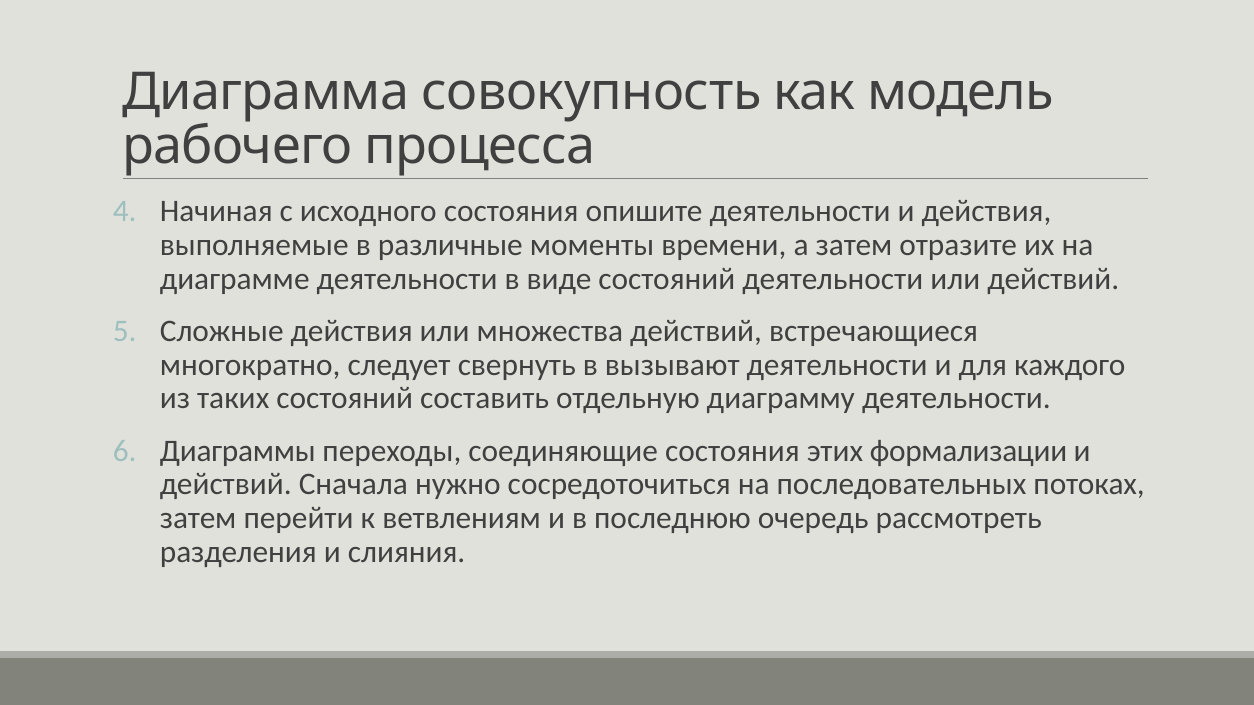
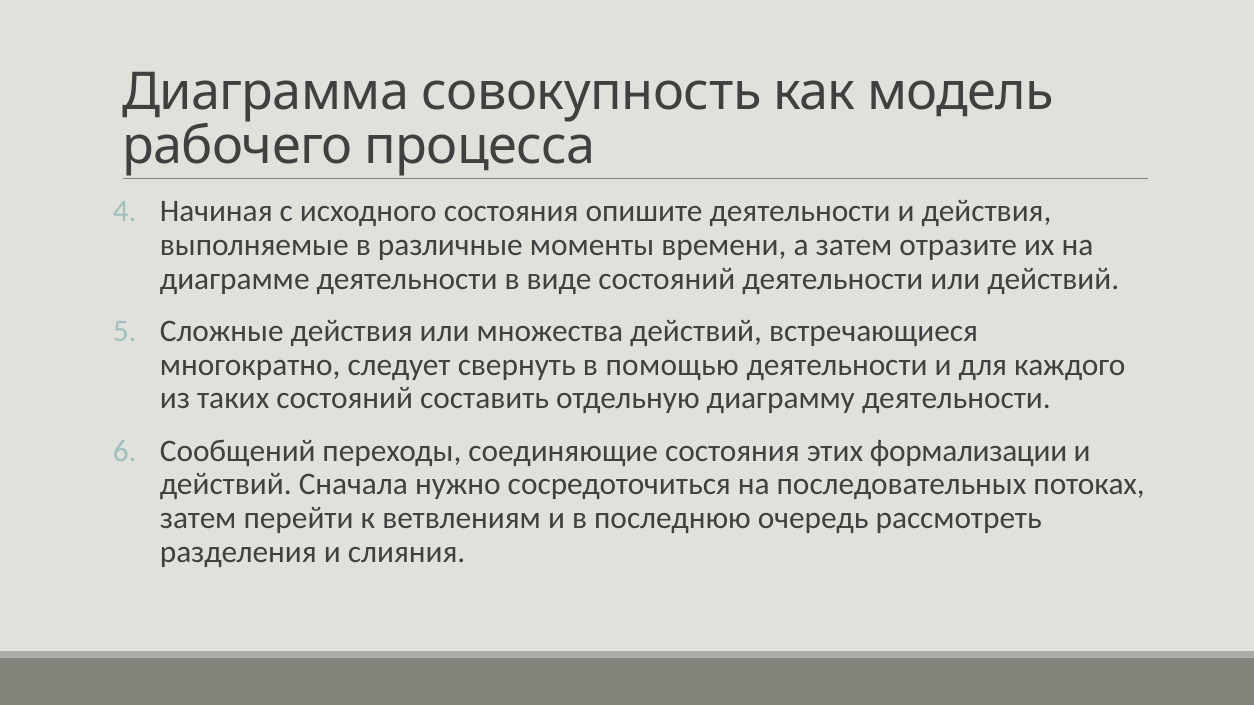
вызывают: вызывают -> помощью (672, 365)
Диаграммы: Диаграммы -> Сообщений (238, 451)
